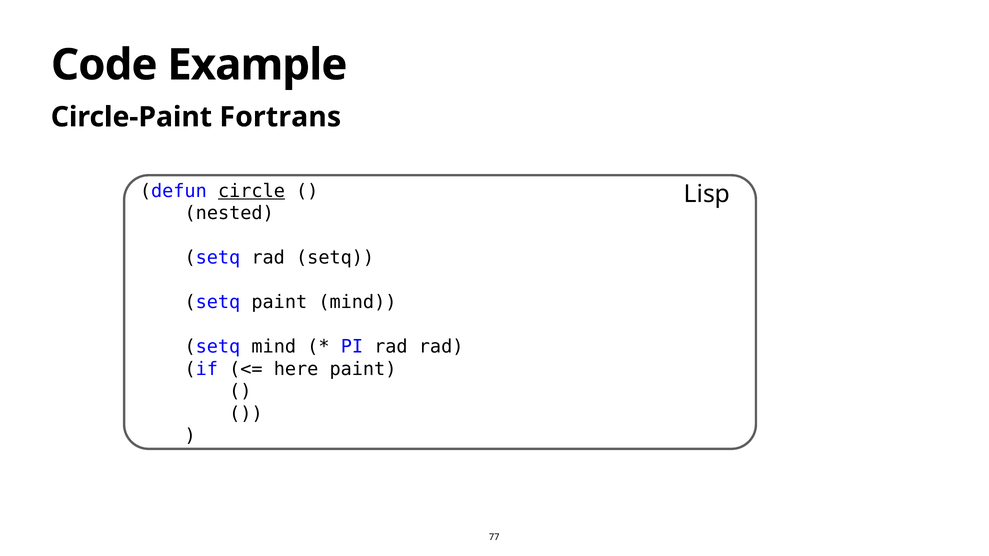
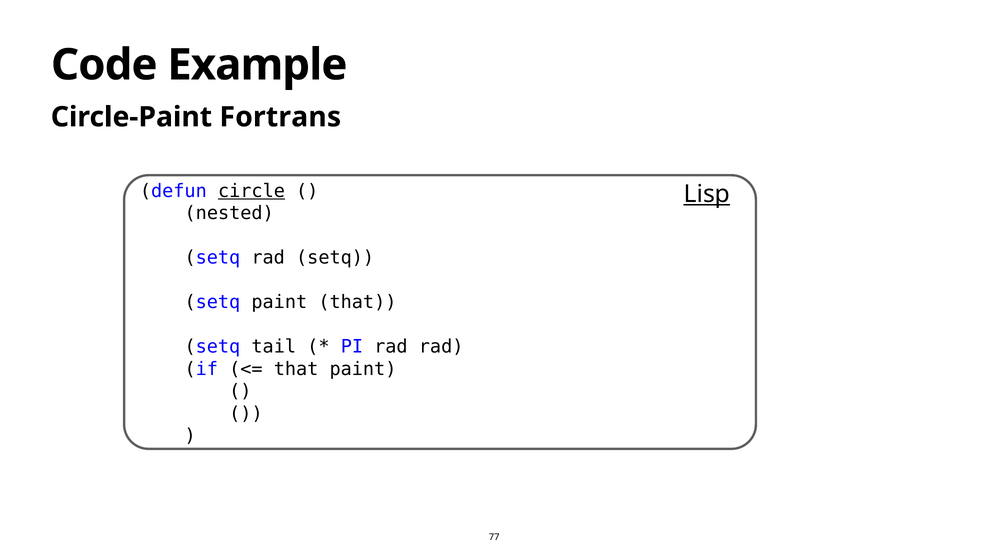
Lisp underline: none -> present (707, 194)
paint mind: mind -> that (357, 302)
setq mind: mind -> tail (274, 347)
here: here -> that (296, 369)
